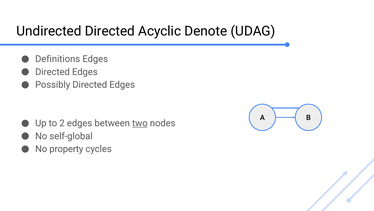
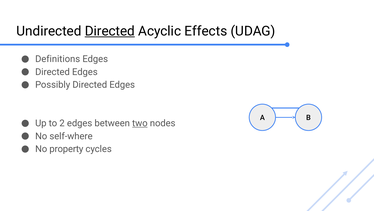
Directed underline: none -> present (110, 31)
Denote: Denote -> Effects (206, 31)
self-global: self-global -> self-where (71, 136)
